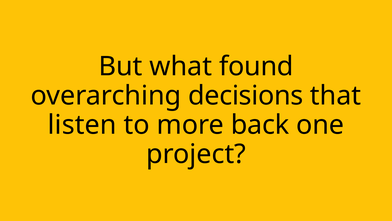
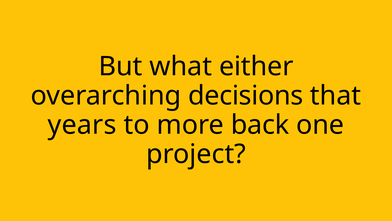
found: found -> either (256, 66)
listen: listen -> years (82, 125)
